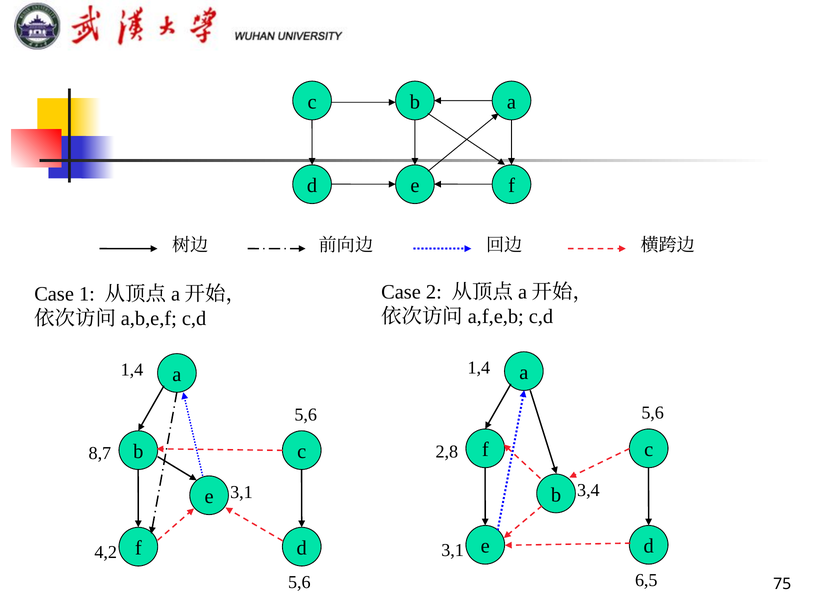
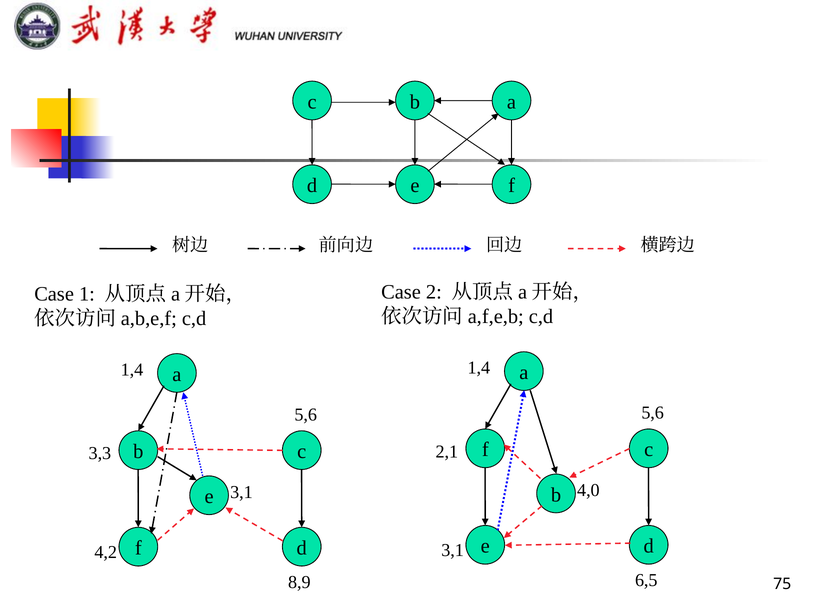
2,8: 2,8 -> 2,1 (447, 451)
8,7: 8,7 -> 3,3 (100, 453)
3,4: 3,4 -> 4,0 (588, 490)
5,6: 5,6 -> 8,9 (299, 582)
